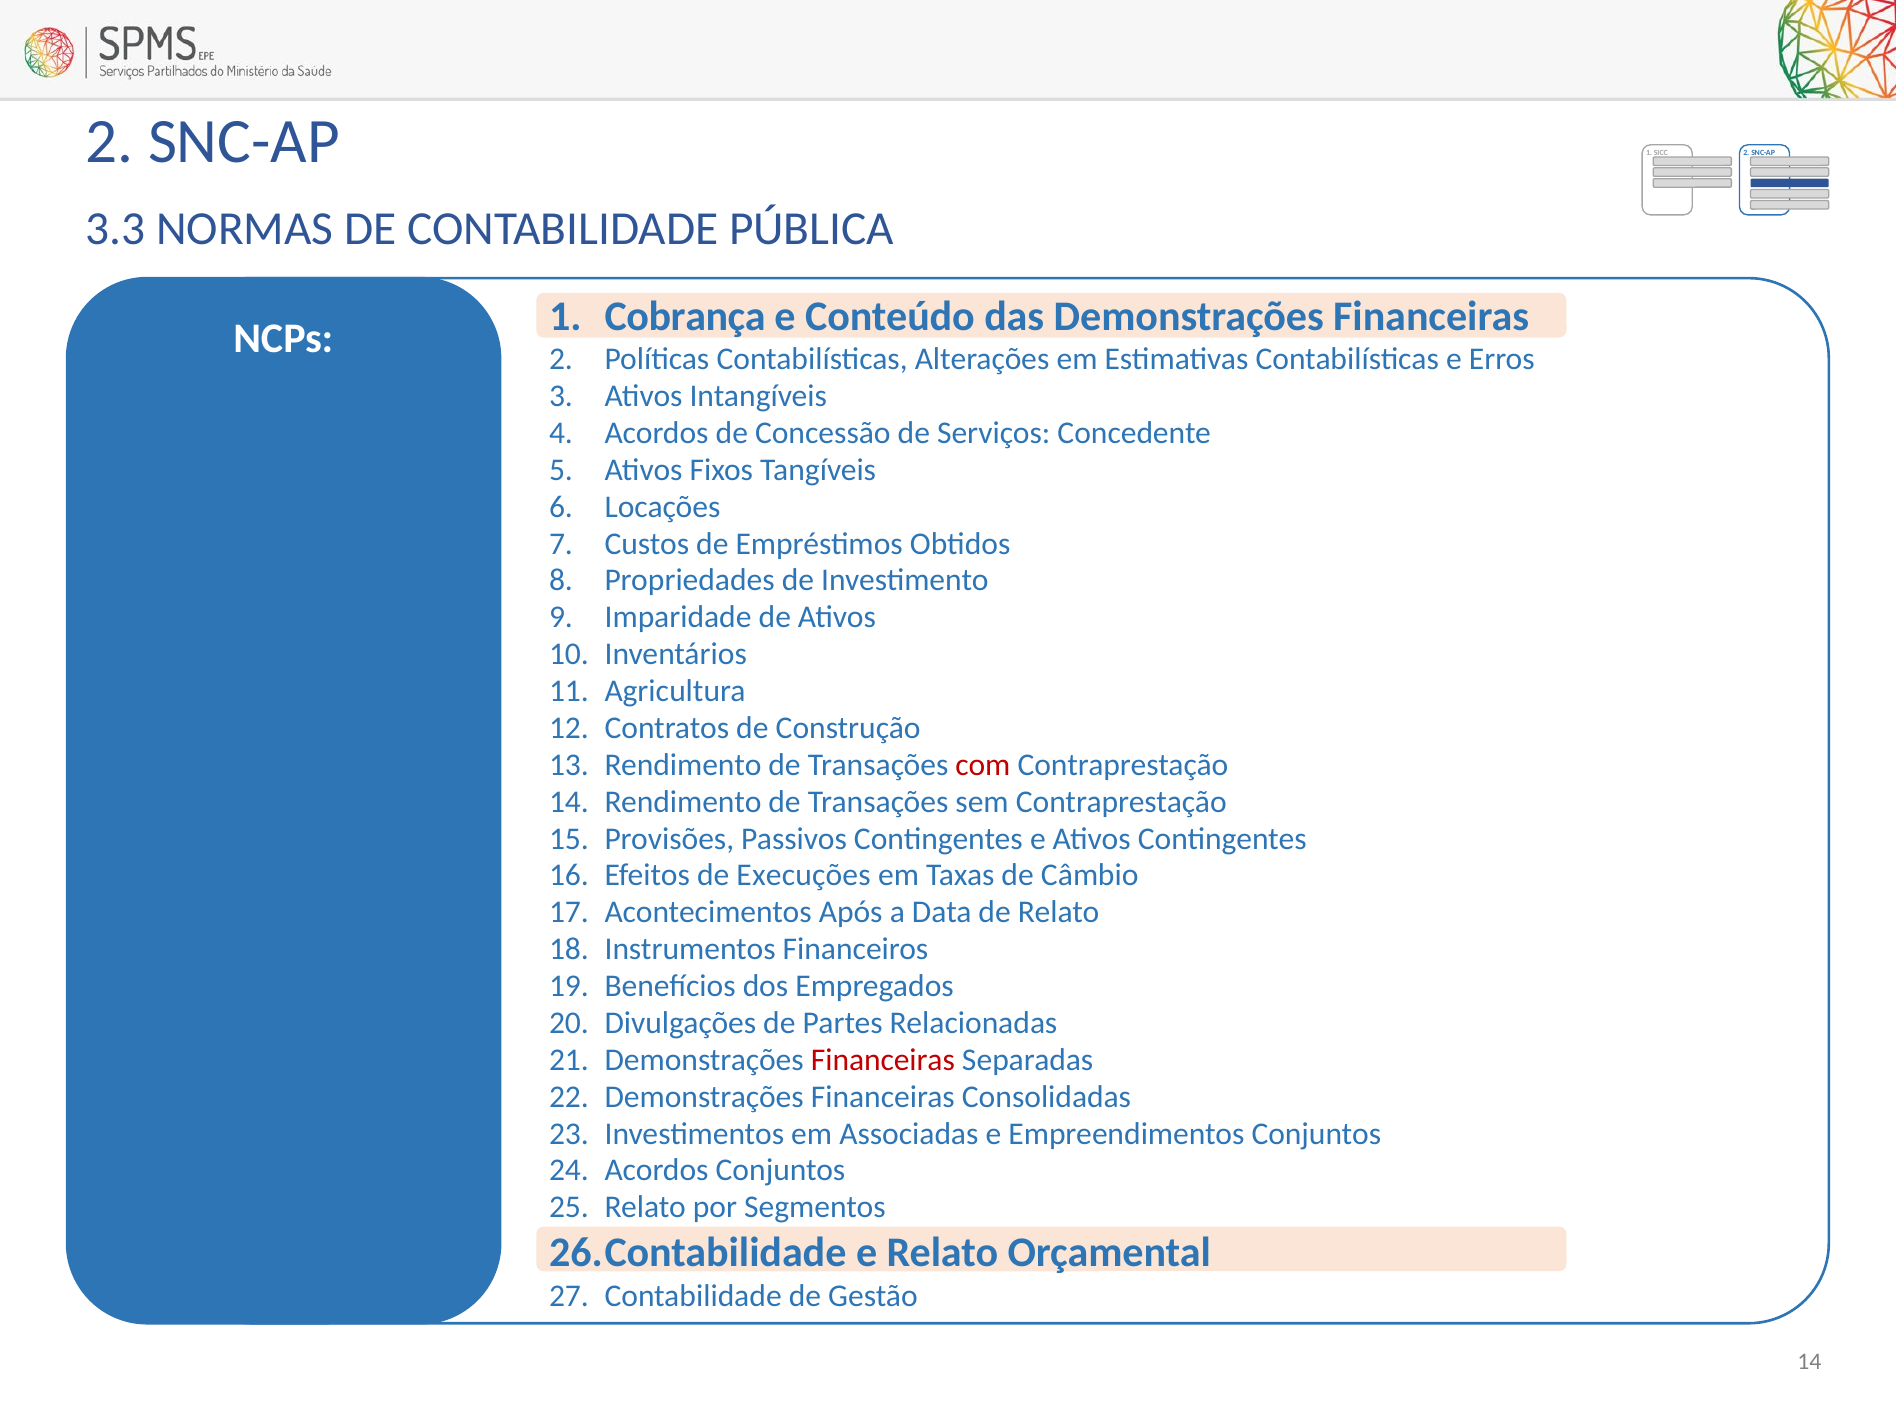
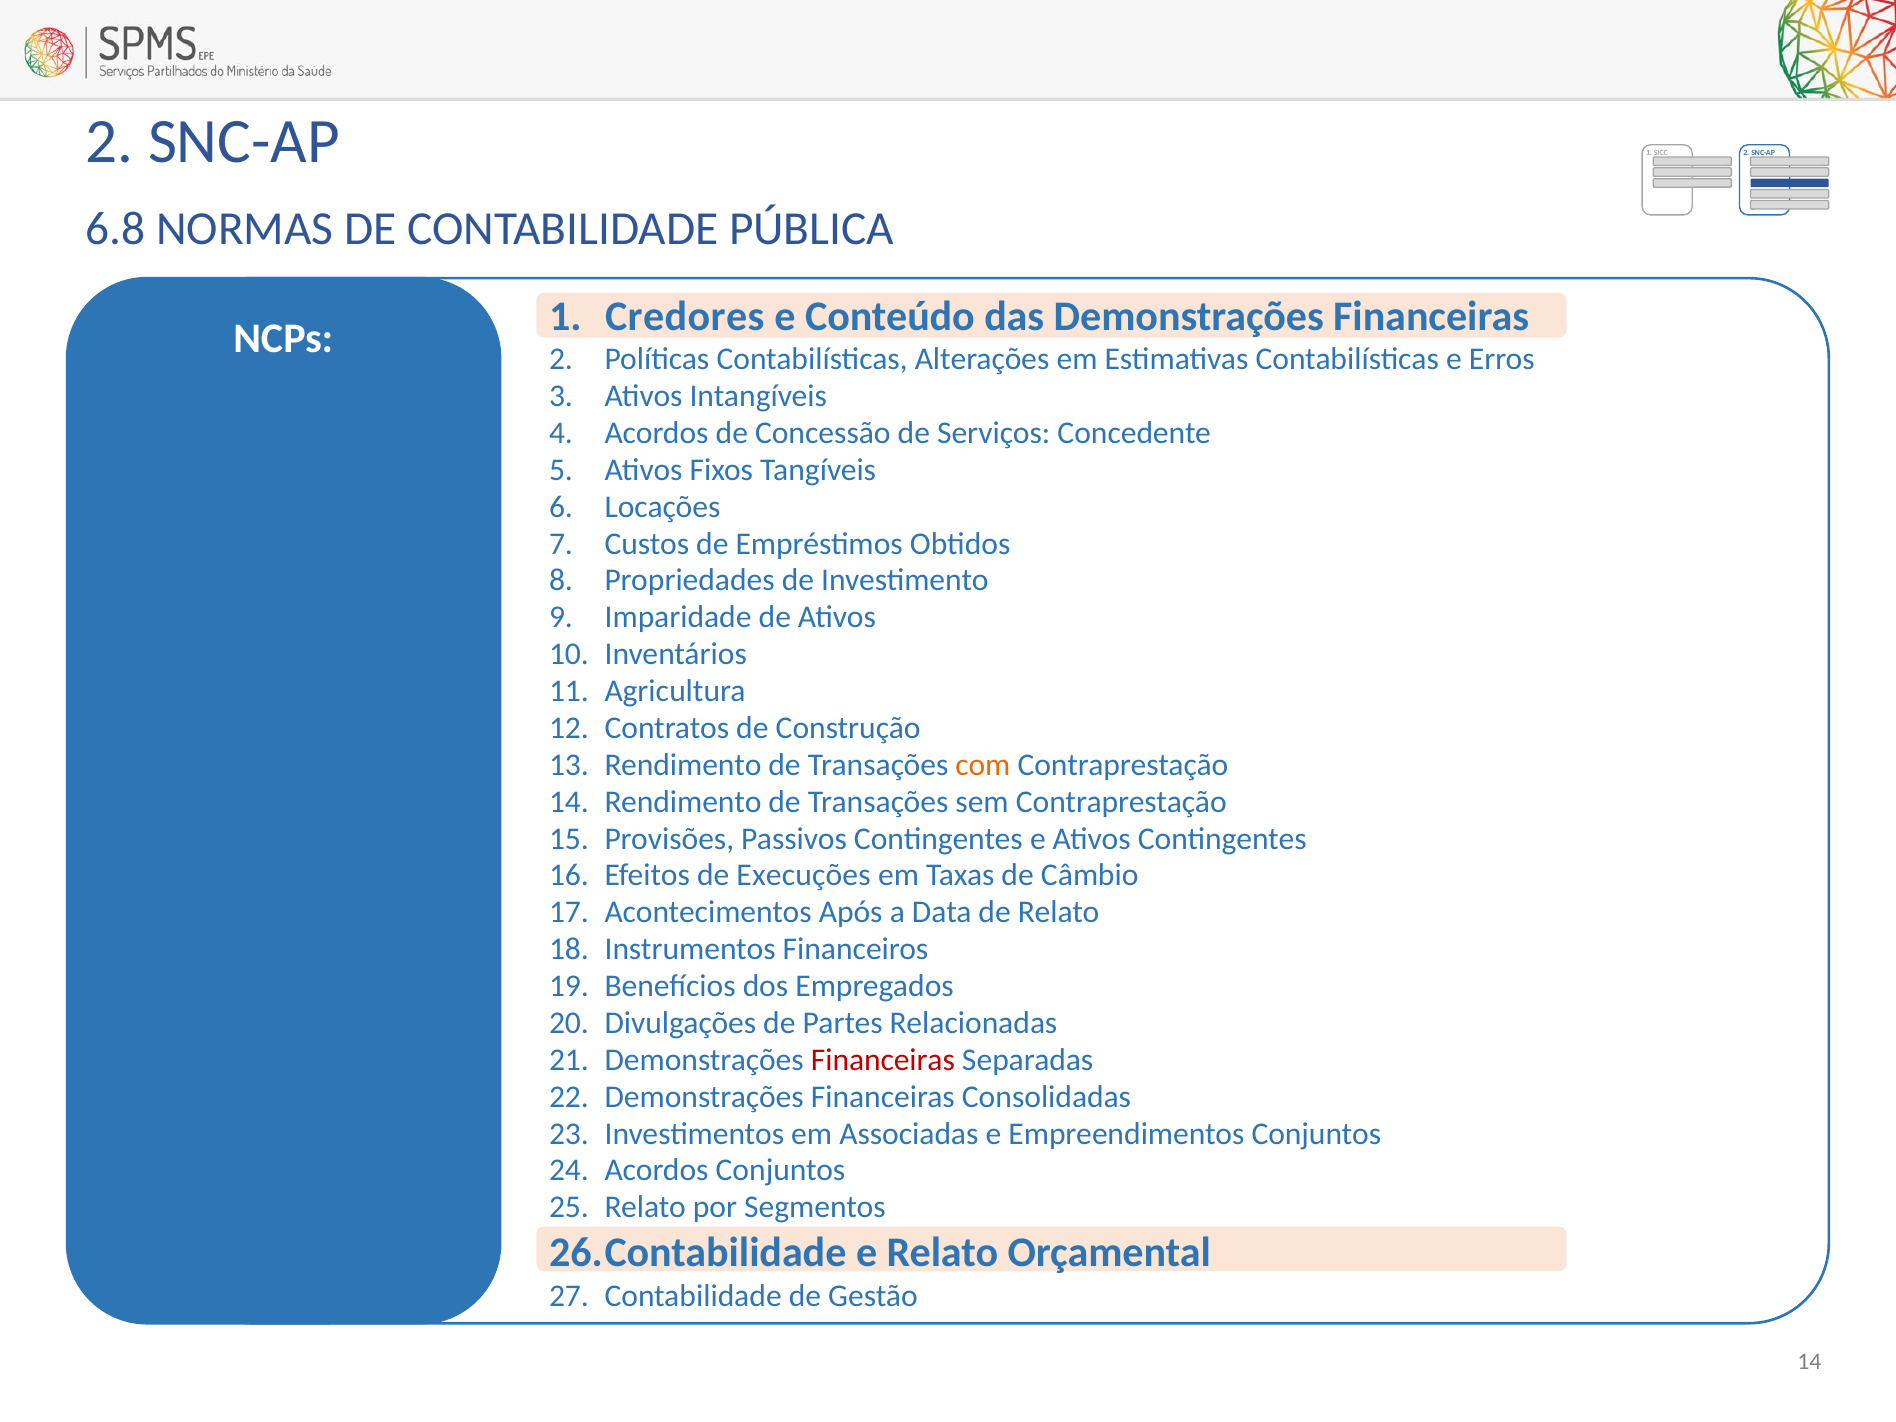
3.3: 3.3 -> 6.8 (116, 229)
Cobrança: Cobrança -> Credores (685, 317)
com colour: red -> orange (983, 765)
